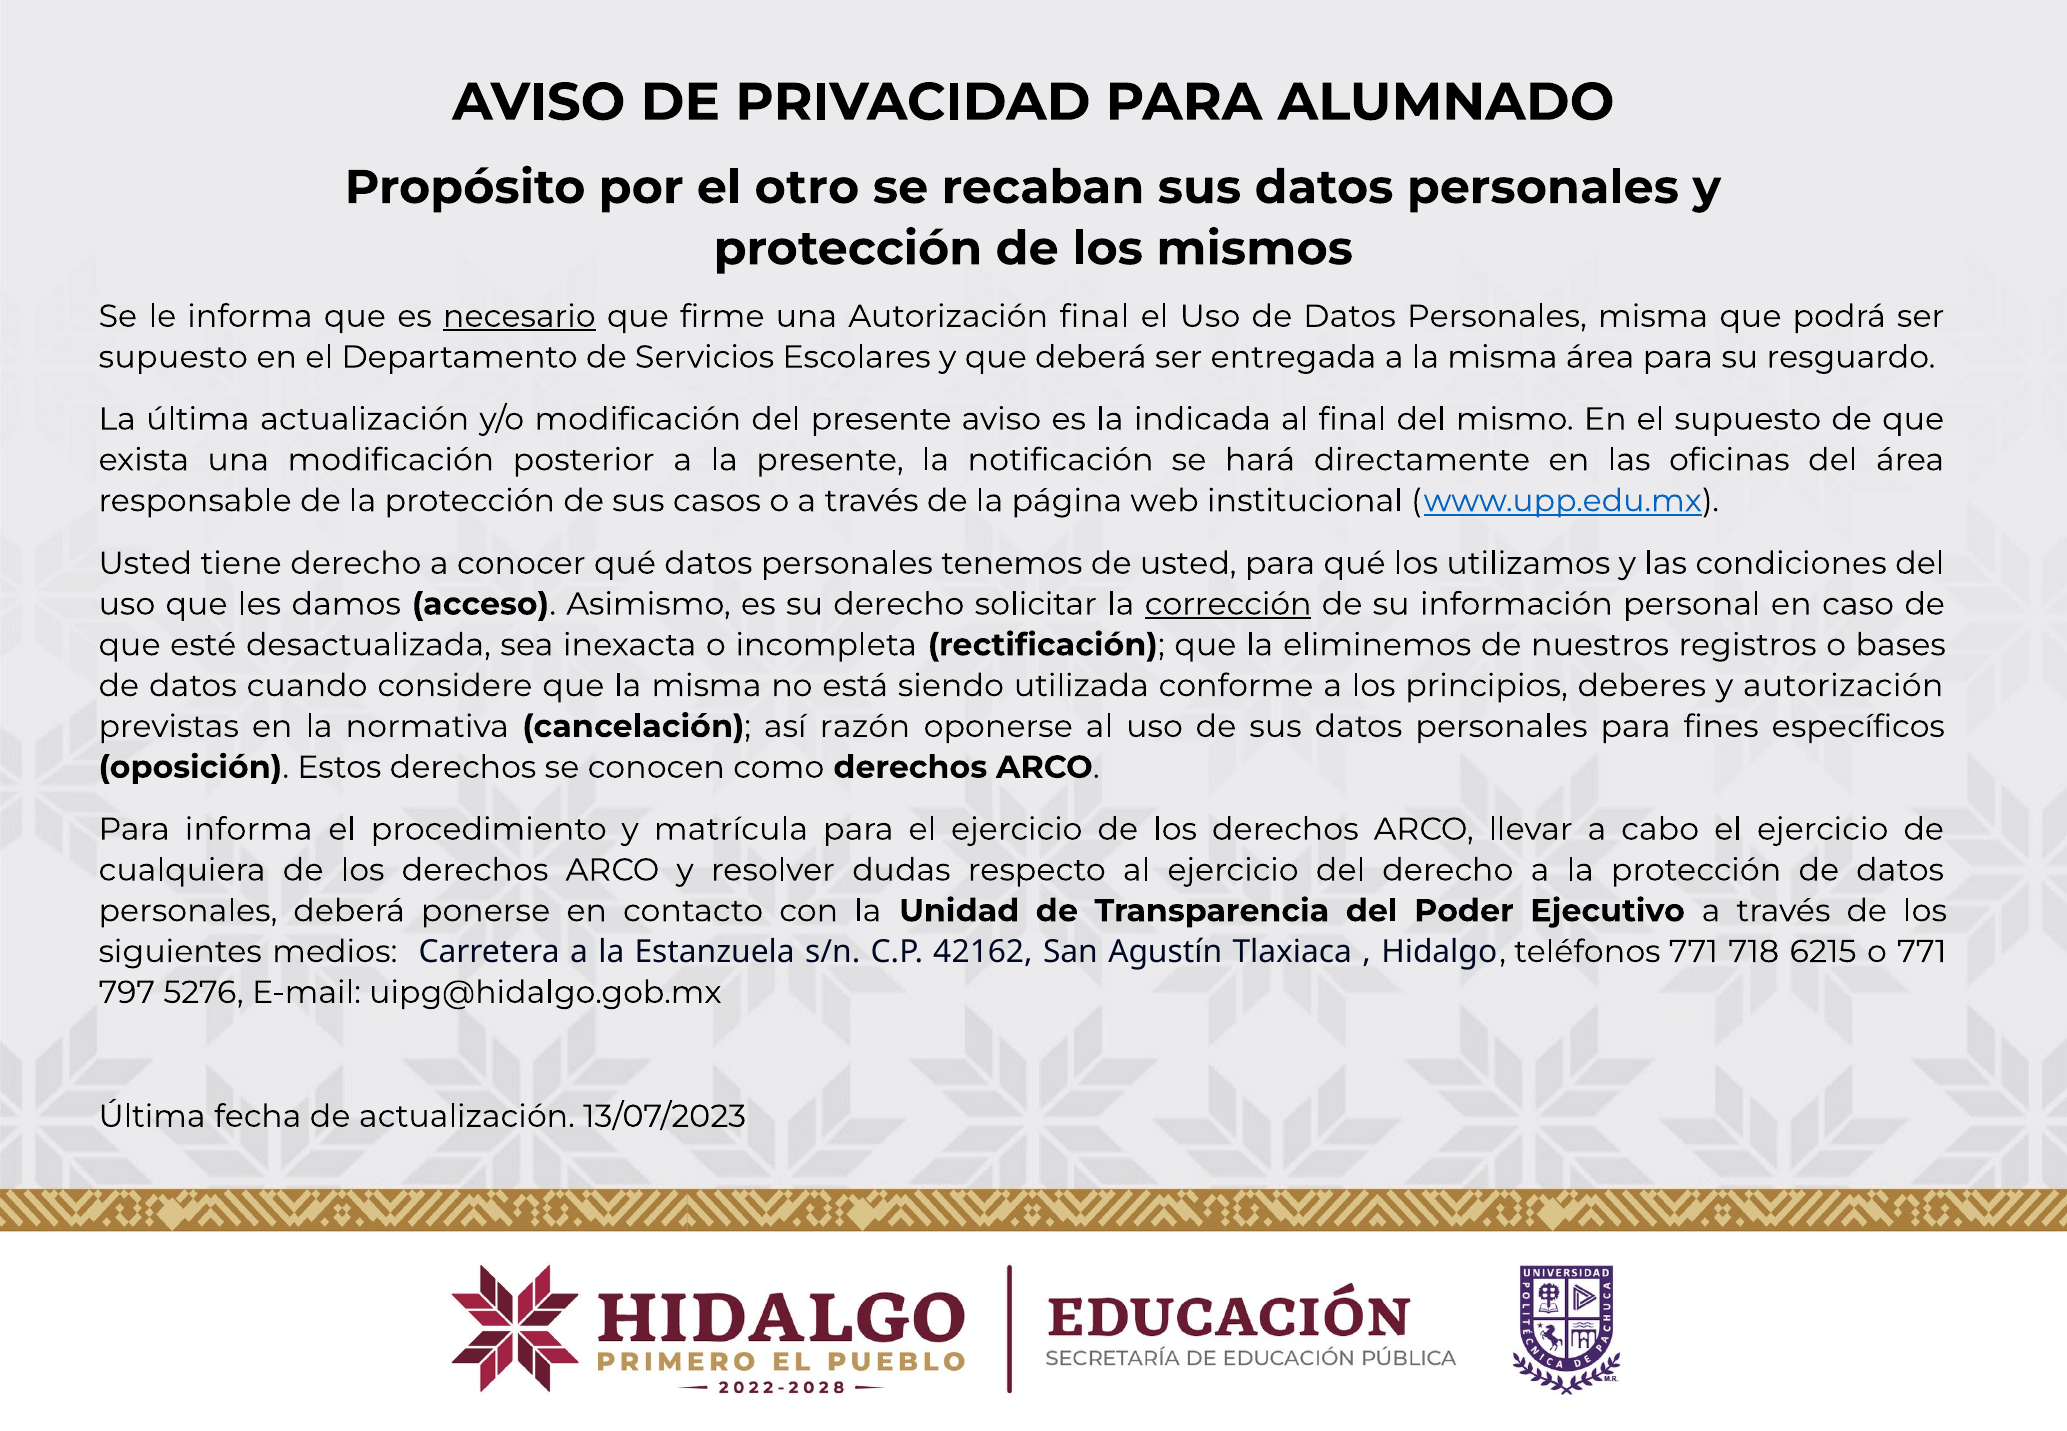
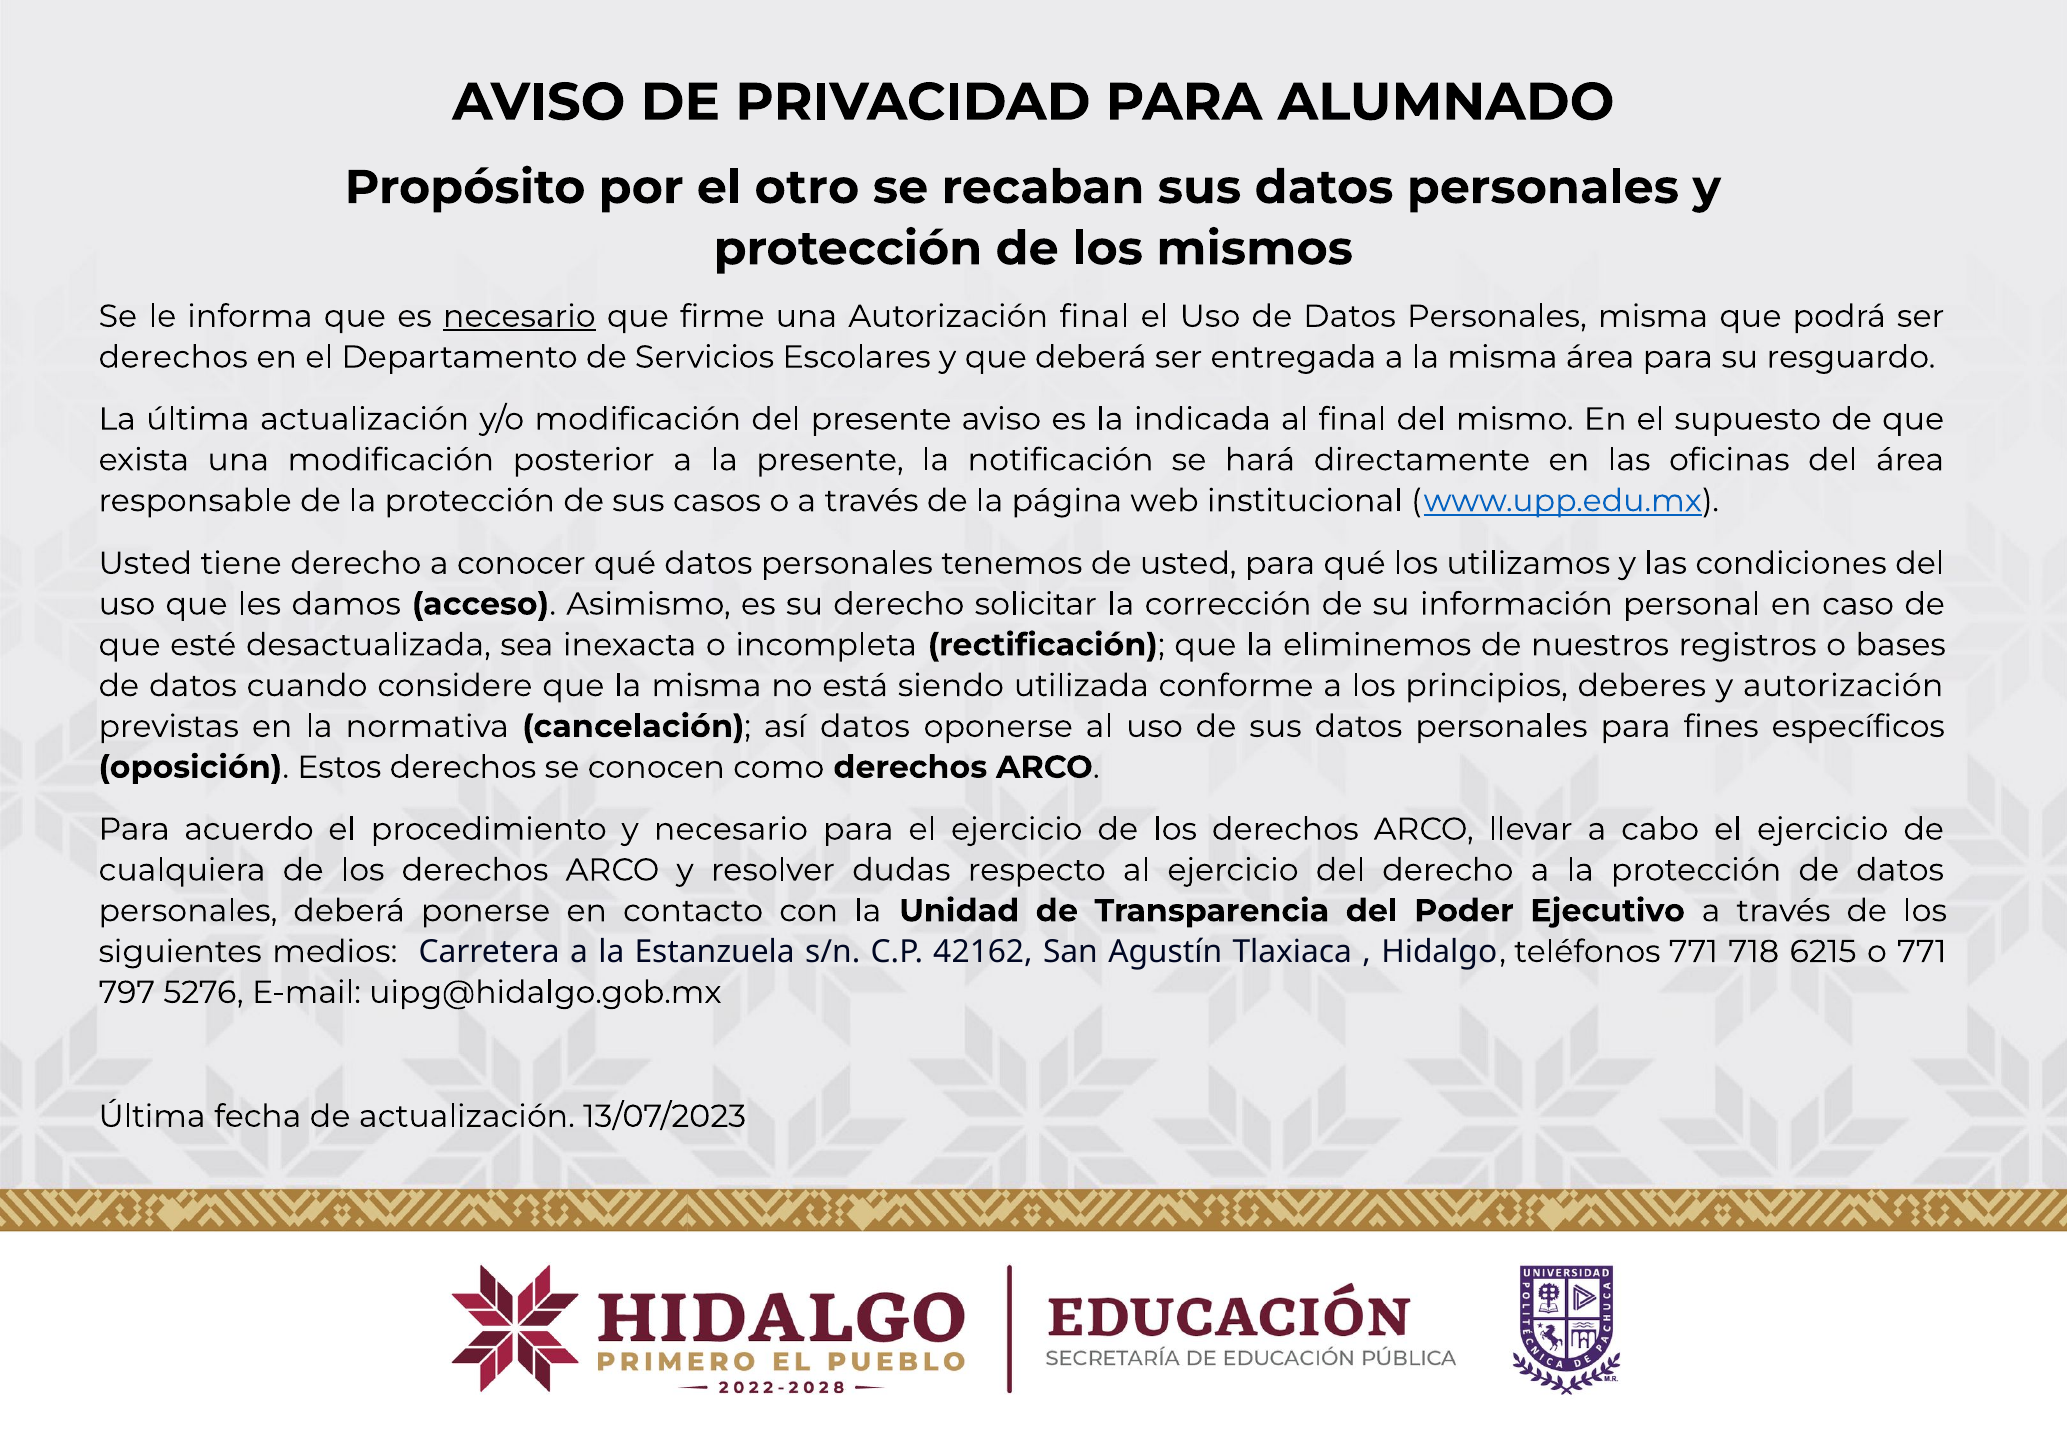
supuesto: supuesto -> derechos (173, 357)
corrección underline: present -> none (1228, 604)
así razón: razón -> datos (865, 726)
Para informa: informa -> acuerdo (249, 829)
y matrícula: matrícula -> necesario (731, 829)
